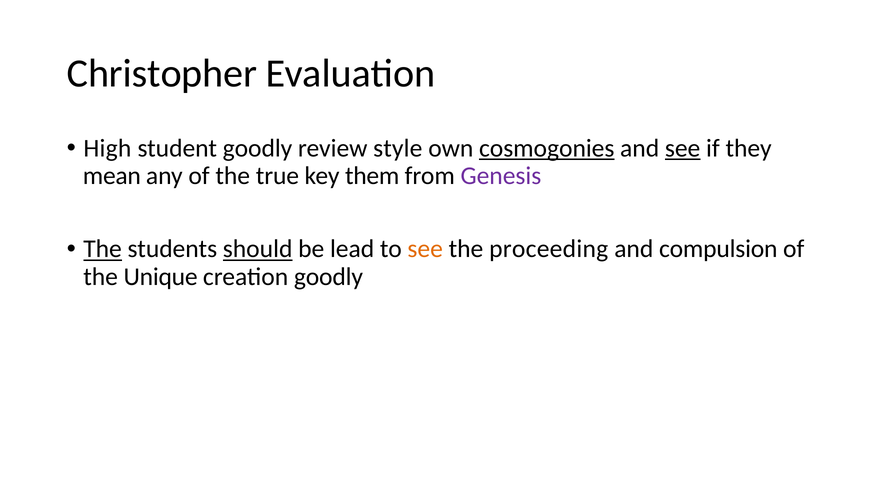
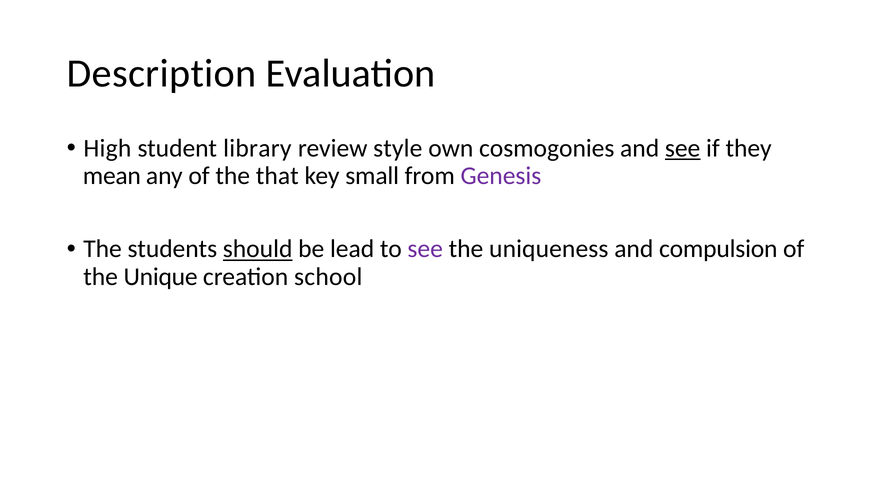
Christopher: Christopher -> Description (162, 74)
student goodly: goodly -> library (257, 148)
cosmogonies underline: present -> none (547, 148)
true: true -> that (277, 176)
them: them -> small (372, 176)
The underline: present -> none (103, 249)
see colour: orange -> purple (425, 249)
proceeding: proceeding -> uniqueness (549, 249)
creation goodly: goodly -> school (328, 277)
